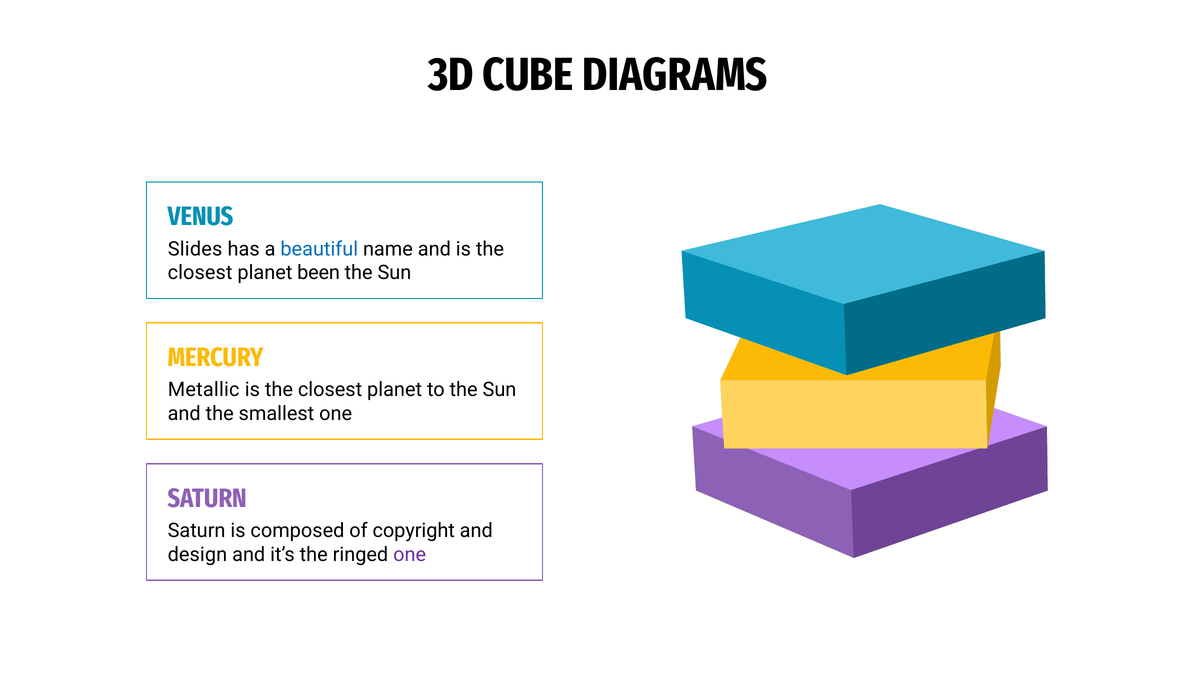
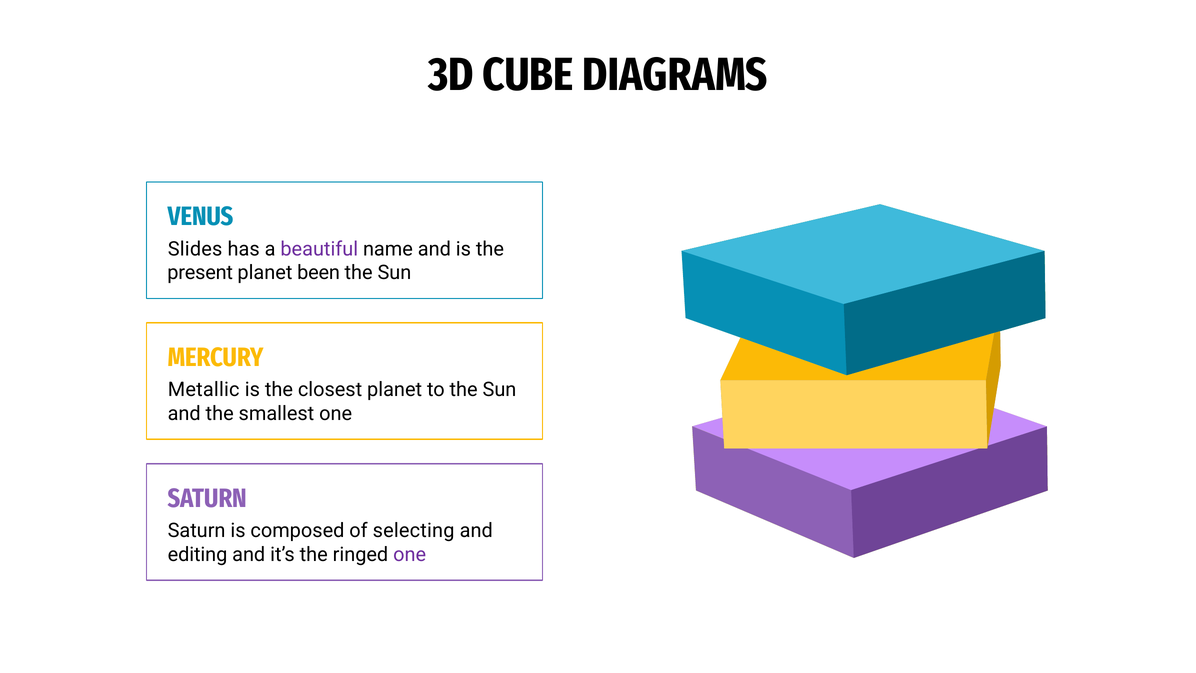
beautiful colour: blue -> purple (319, 249)
closest: closest -> present (200, 273)
copyright: copyright -> selecting (414, 530)
design: design -> editing (197, 554)
